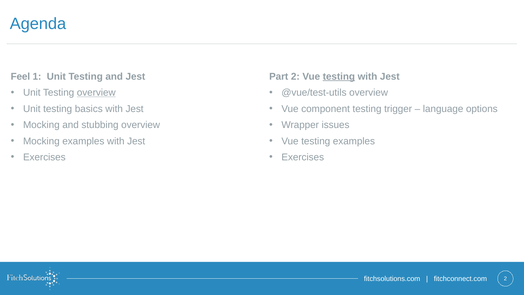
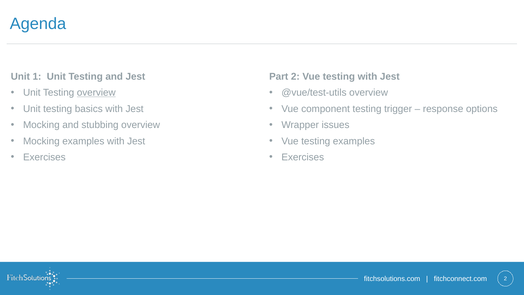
Feel: Feel -> Unit (20, 76)
testing underline: present -> none (339, 76)
language: language -> response (443, 109)
